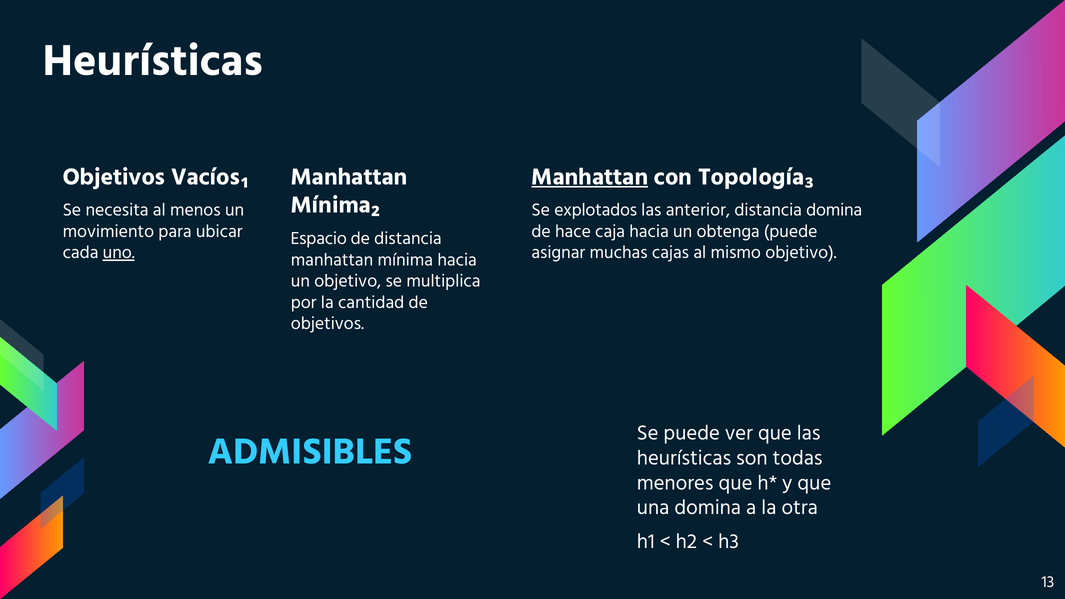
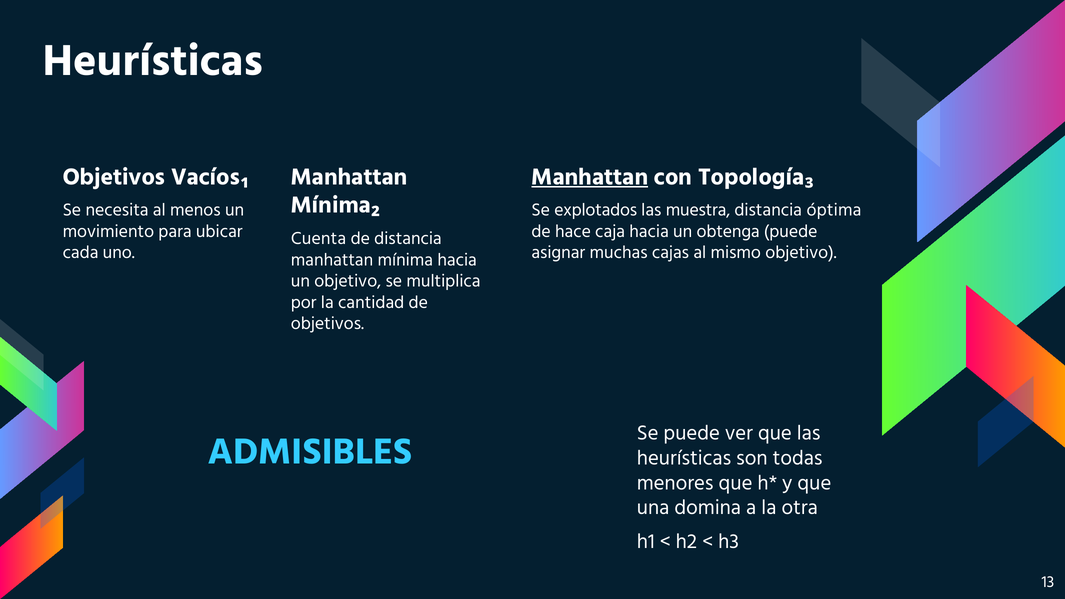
anterior: anterior -> muestra (698, 210)
distancia domina: domina -> óptima (834, 210)
Espacio: Espacio -> Cuenta (319, 238)
uno underline: present -> none (119, 253)
